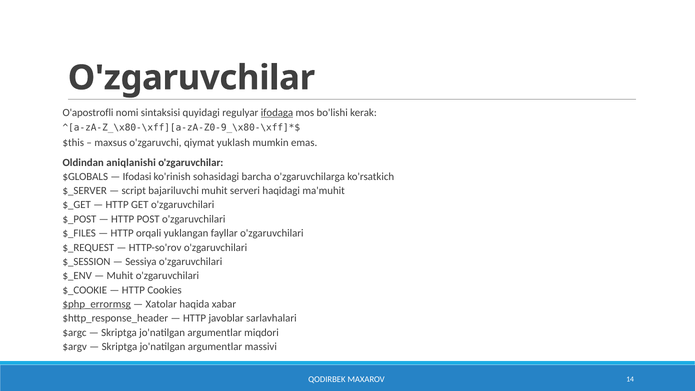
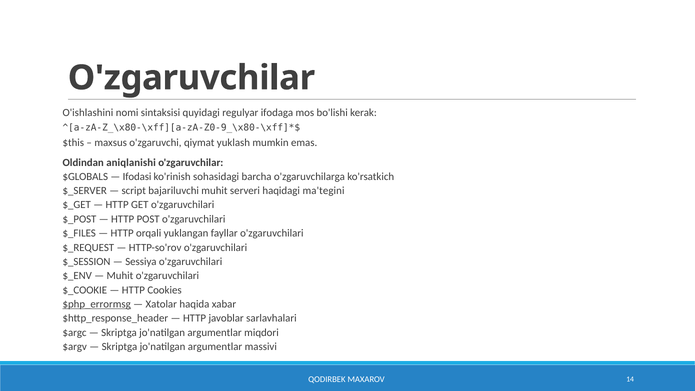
O'apostrofli: O'apostrofli -> O'ishlashini (88, 113)
ifodaga underline: present -> none (277, 113)
ma'muhit: ma'muhit -> ma'tegini (324, 191)
